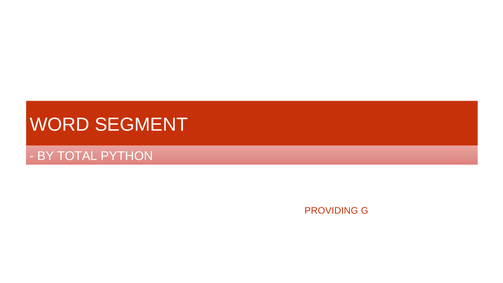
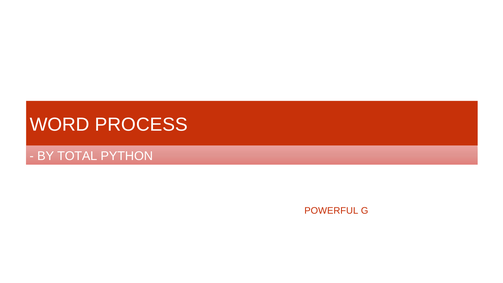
SEGMENT: SEGMENT -> PROCESS (141, 125)
PROVIDING: PROVIDING -> POWERFUL (331, 211)
